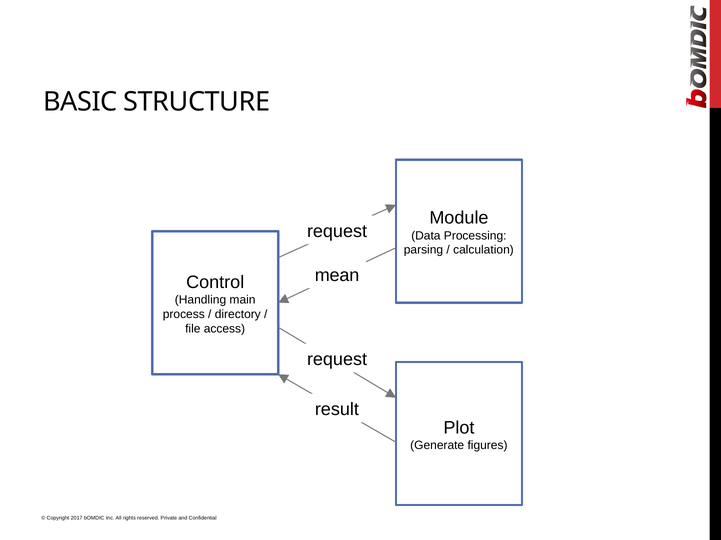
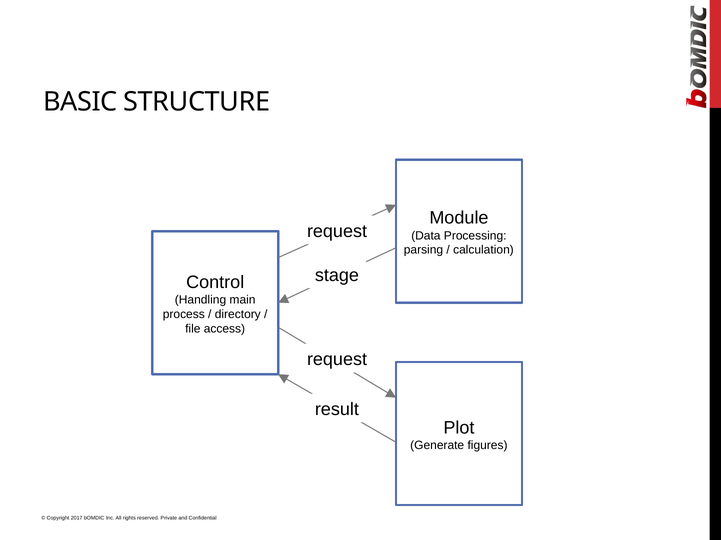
mean: mean -> stage (337, 276)
